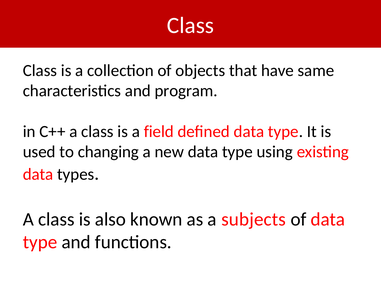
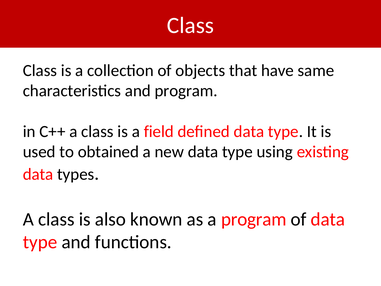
changing: changing -> obtained (108, 152)
a subjects: subjects -> program (254, 219)
